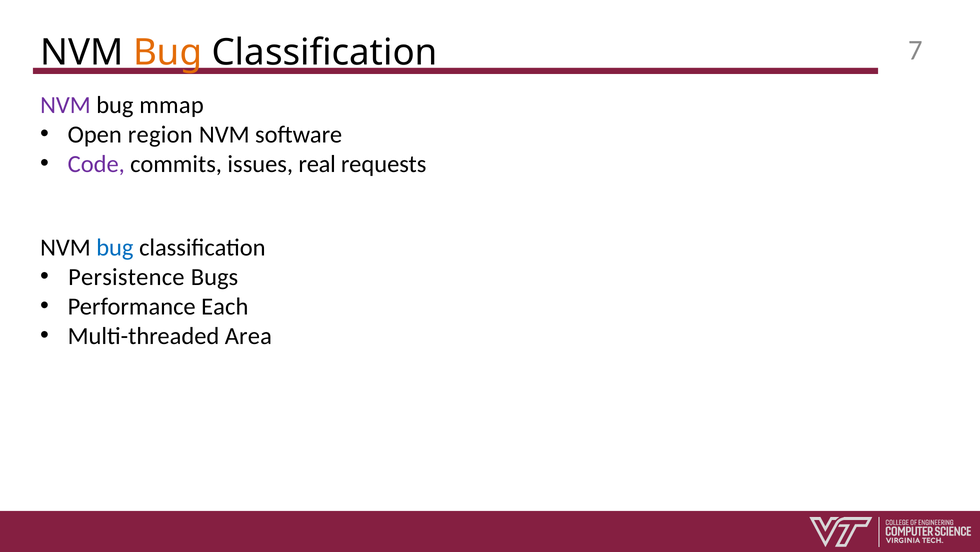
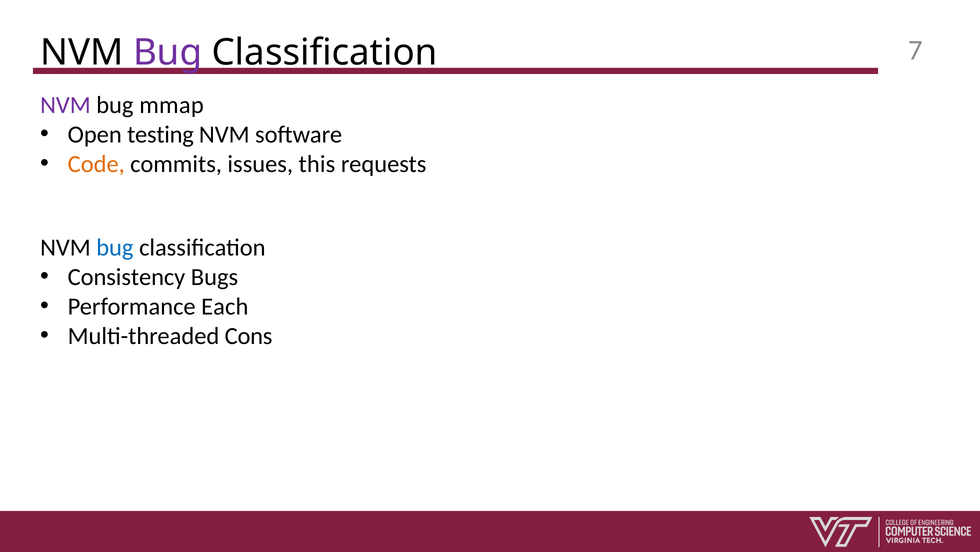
Bug colour: orange -> purple (168, 52)
region: region -> testing (161, 134)
Code colour: purple -> orange (96, 164)
real: real -> this (317, 164)
Persistence: Persistence -> Consistency (127, 277)
Area: Area -> Cons (249, 336)
